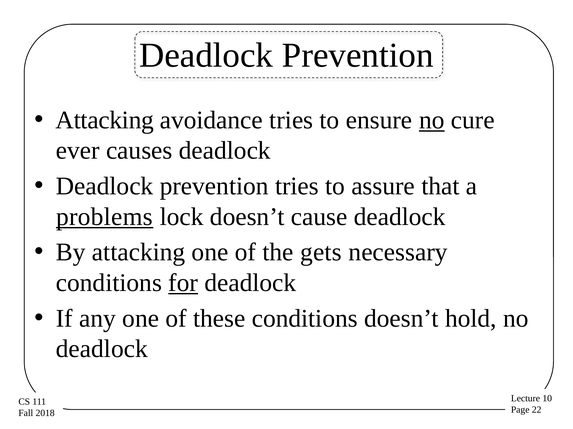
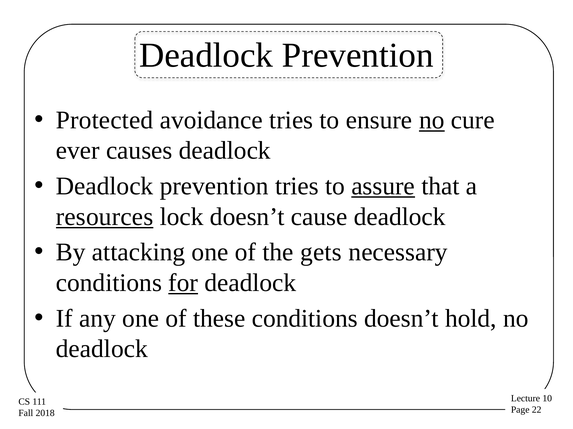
Attacking: Attacking -> Protected (105, 120)
assure underline: none -> present (383, 186)
problems: problems -> resources (105, 217)
